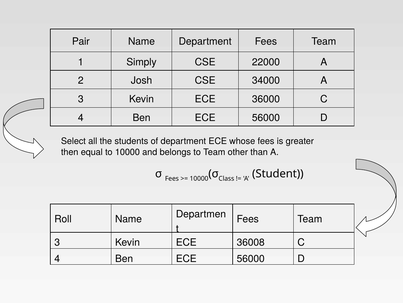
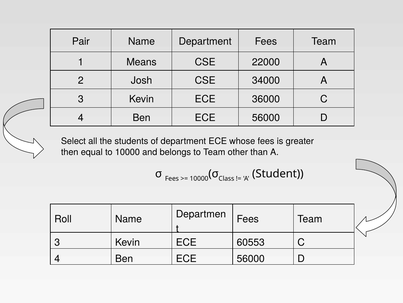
Simply: Simply -> Means (142, 62)
36008: 36008 -> 60553 (251, 242)
